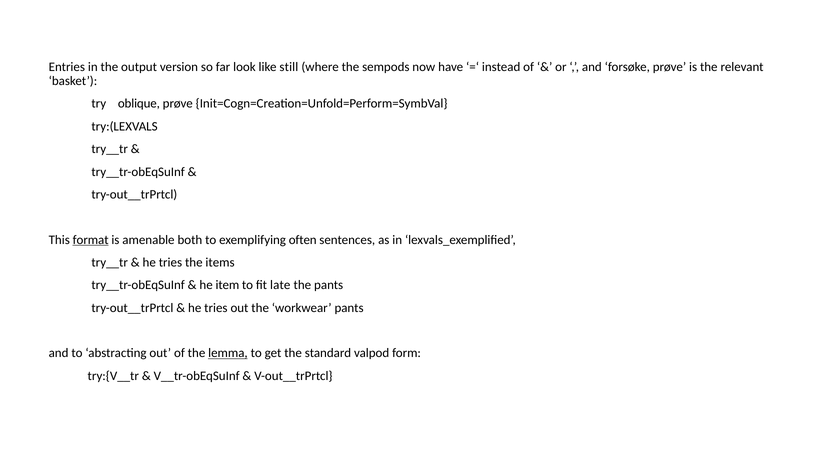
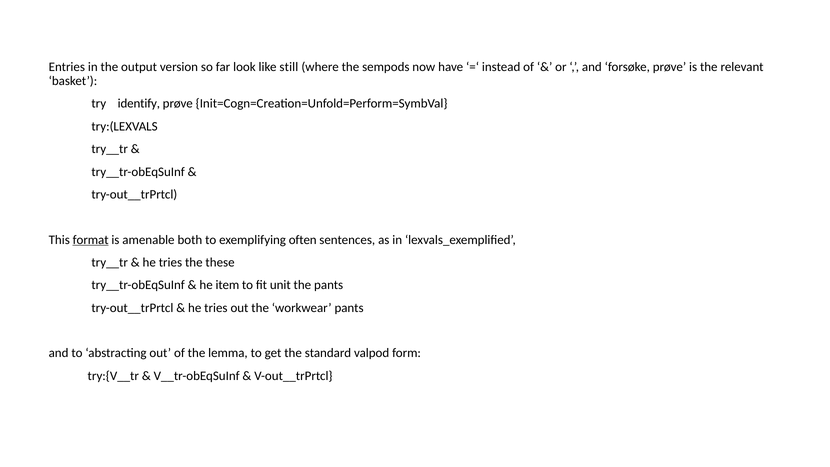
oblique: oblique -> identify (139, 104)
items: items -> these (220, 262)
late: late -> unit (280, 285)
lemma underline: present -> none (228, 353)
